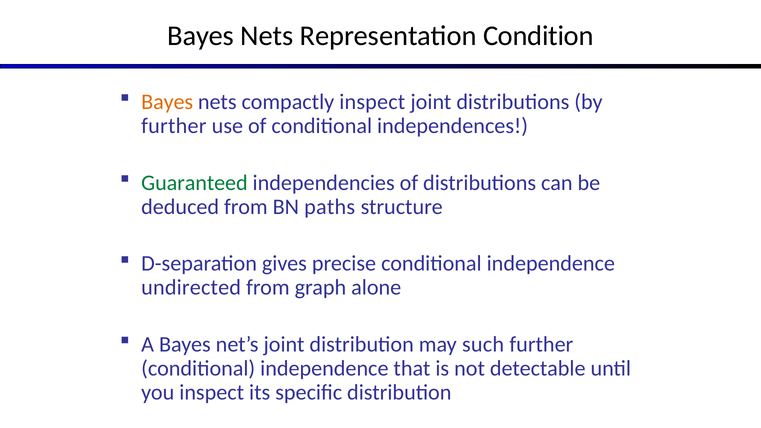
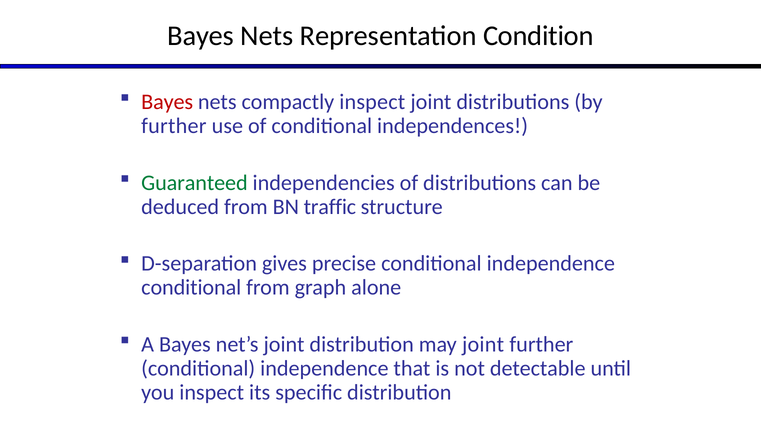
Bayes colour: orange -> red (167, 102)
paths: paths -> traffic (330, 207)
undirected: undirected -> conditional (191, 288)
may such: such -> joint (483, 344)
